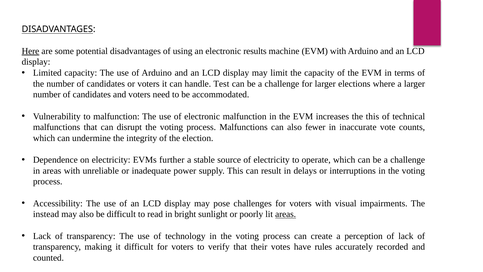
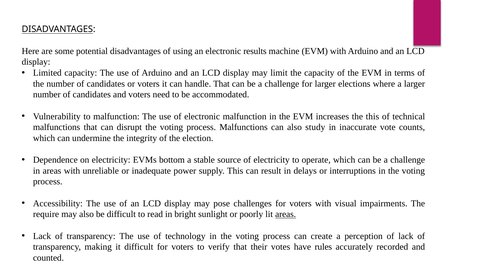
Here underline: present -> none (30, 51)
handle Test: Test -> That (221, 84)
fewer: fewer -> study (315, 127)
further: further -> bottom (172, 160)
instead: instead -> require (46, 214)
